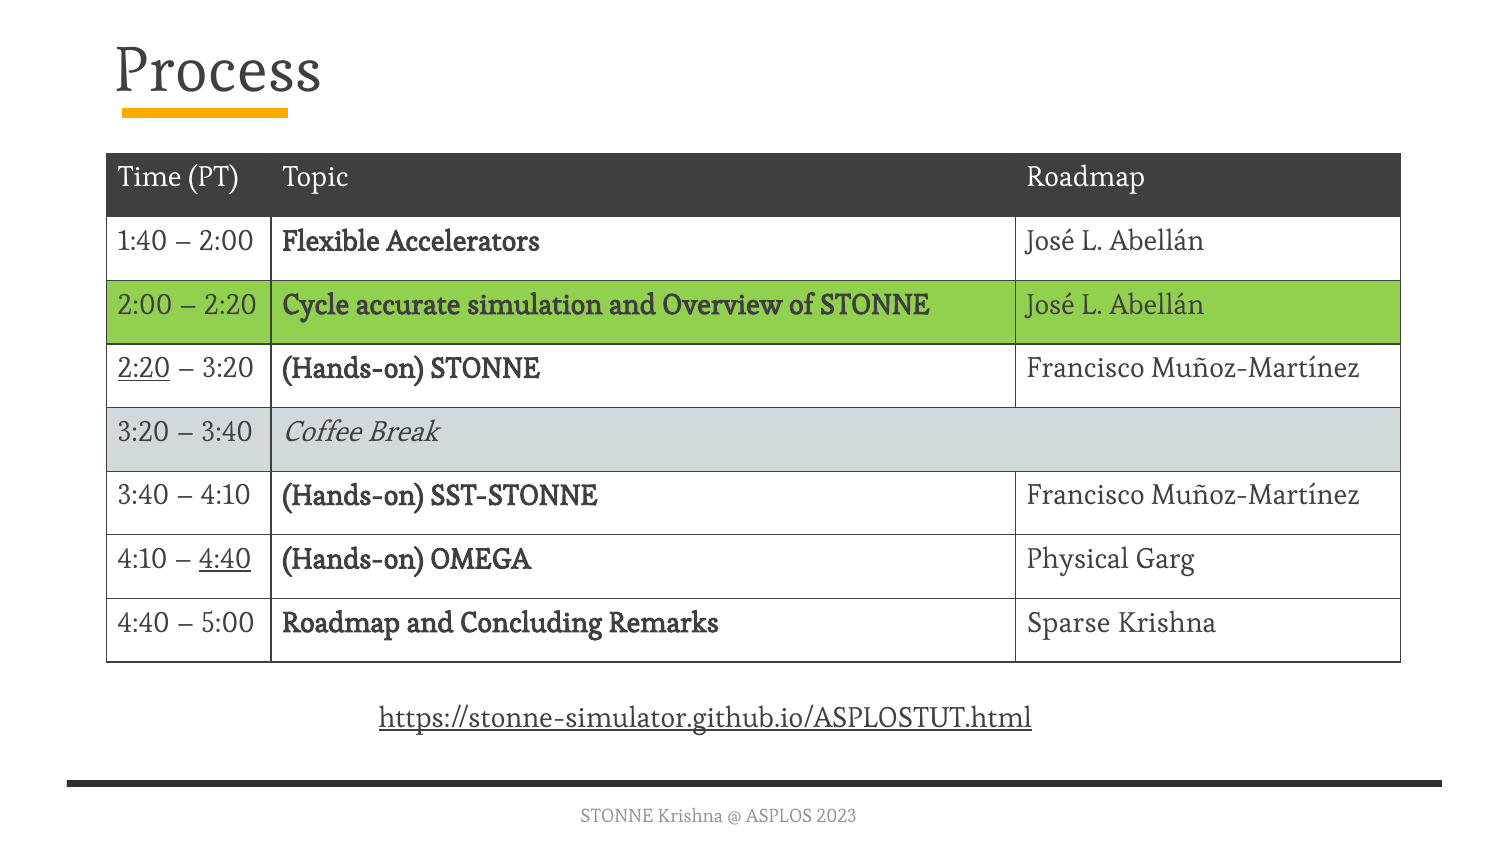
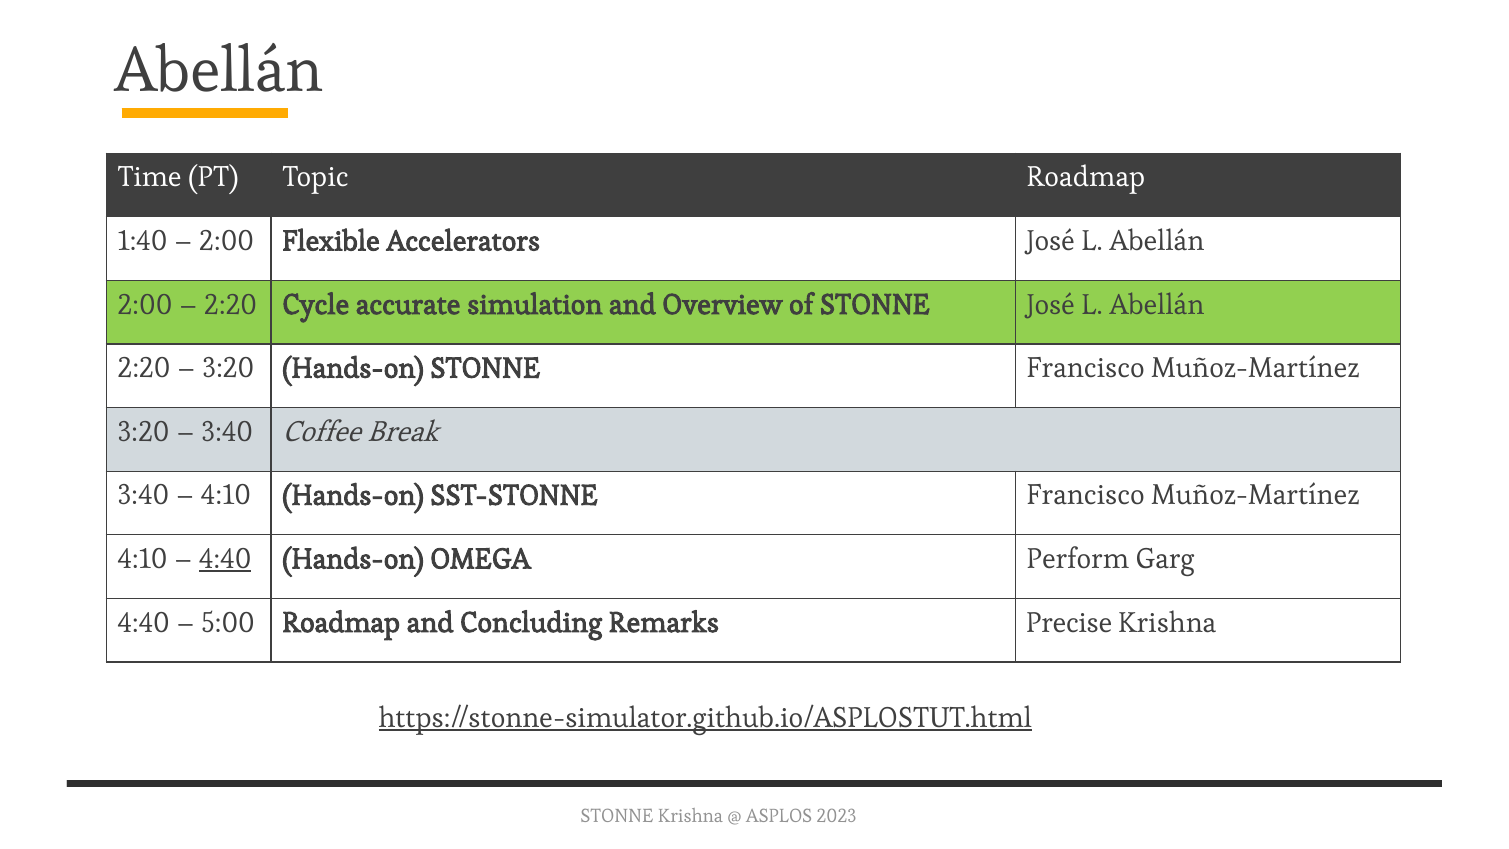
Process: Process -> Abellán (219, 71)
2:20 underline: present -> none (144, 368)
Physical: Physical -> Perform (1078, 559)
Sparse: Sparse -> Precise (1069, 623)
